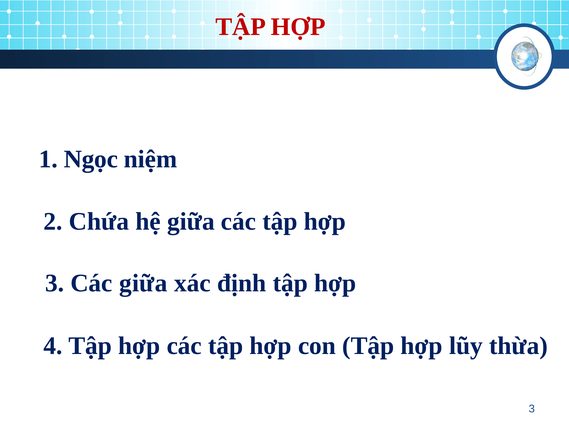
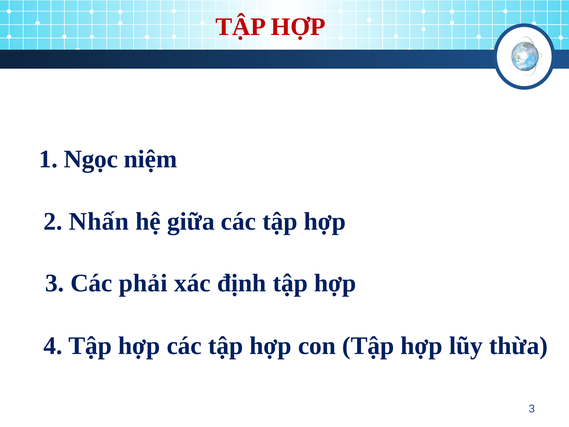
Chứa: Chứa -> Nhấn (99, 221)
Các giữa: giữa -> phải (143, 283)
